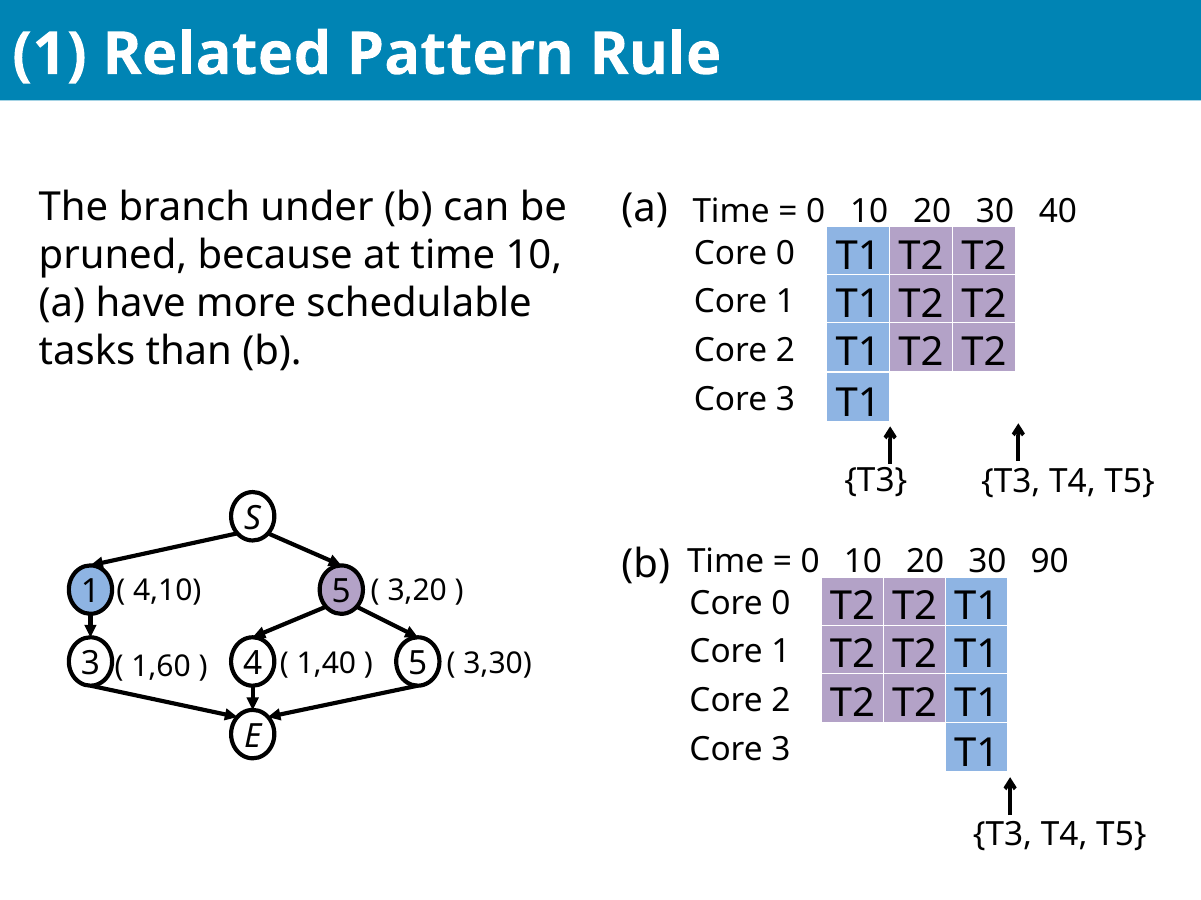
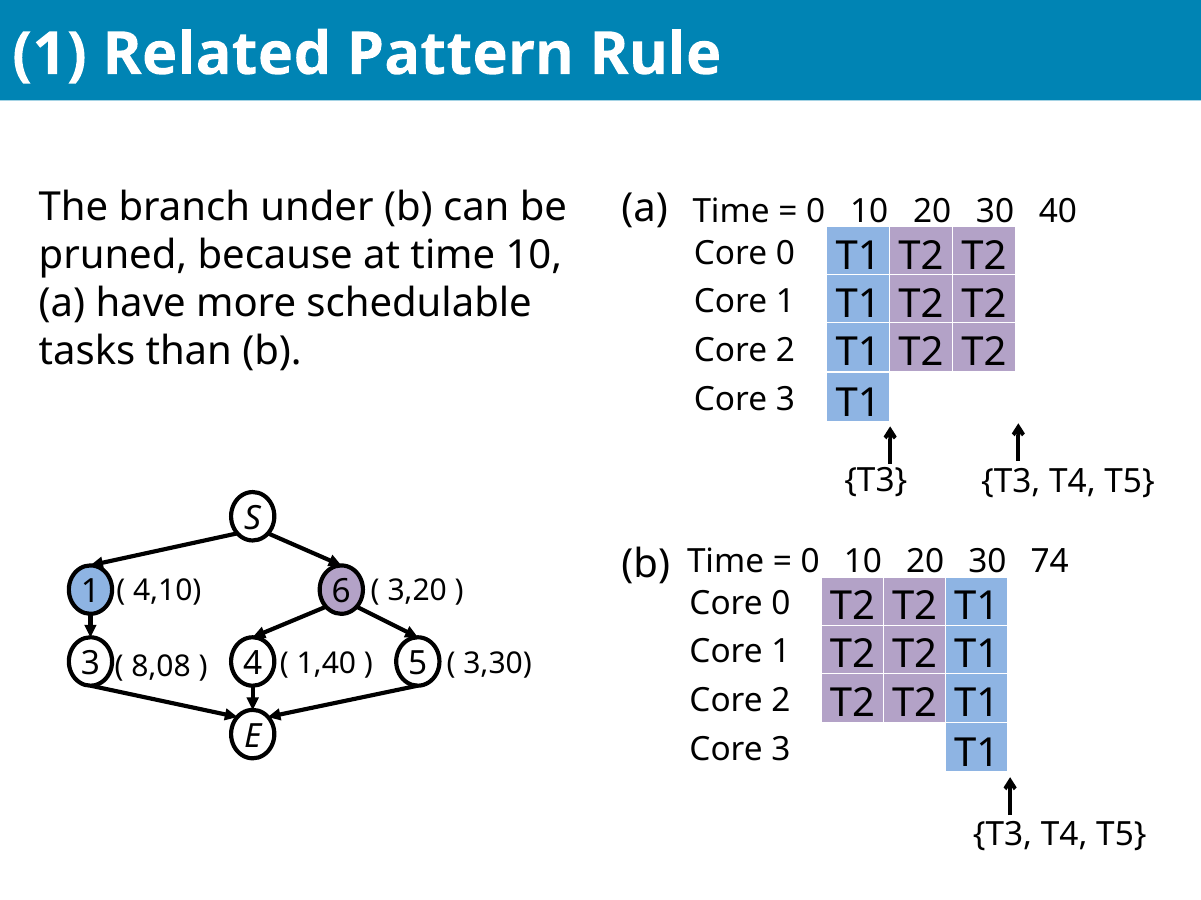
90: 90 -> 74 (1050, 562)
1 5: 5 -> 6 (341, 592)
1,60: 1,60 -> 8,08 (161, 668)
